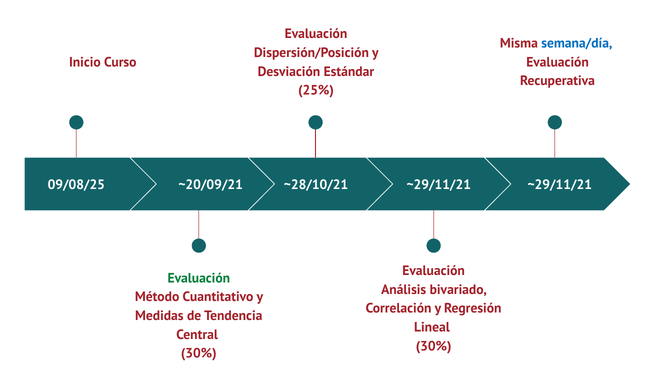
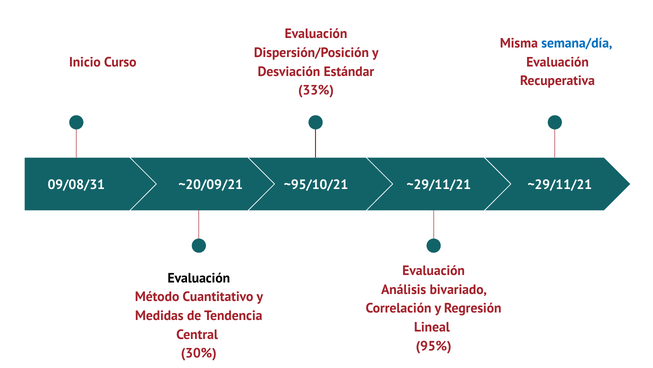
25%: 25% -> 33% (316, 90)
09/08/25: 09/08/25 -> 09/08/31 (76, 185)
~28/10/21: ~28/10/21 -> ~95/10/21 (316, 185)
Evaluación colour: green -> black (199, 278)
30%: 30% -> 95% (434, 345)
